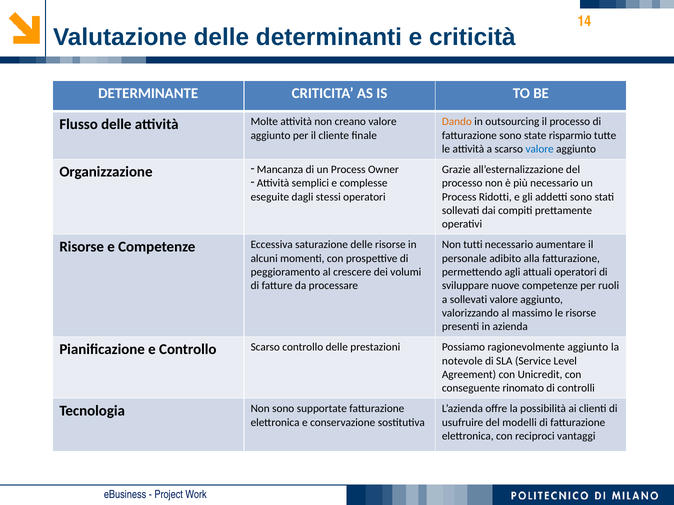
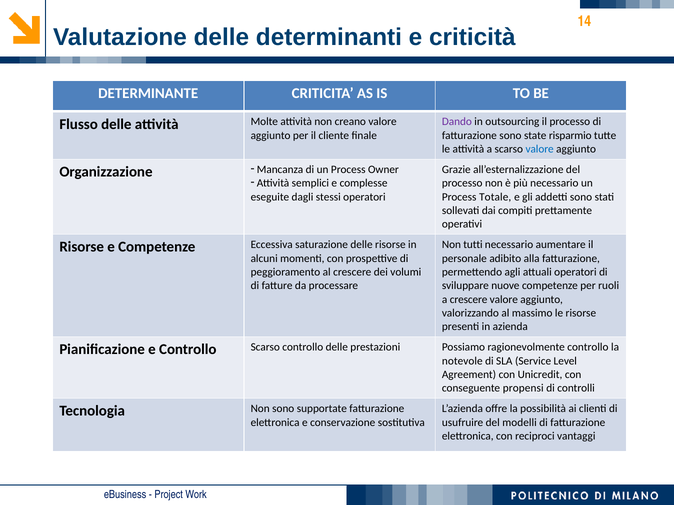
Dando colour: orange -> purple (457, 122)
Ridotti: Ridotti -> Totale (495, 197)
a sollevati: sollevati -> crescere (469, 300)
ragionevolmente aggiunto: aggiunto -> controllo (588, 348)
rinomato: rinomato -> propensi (523, 389)
